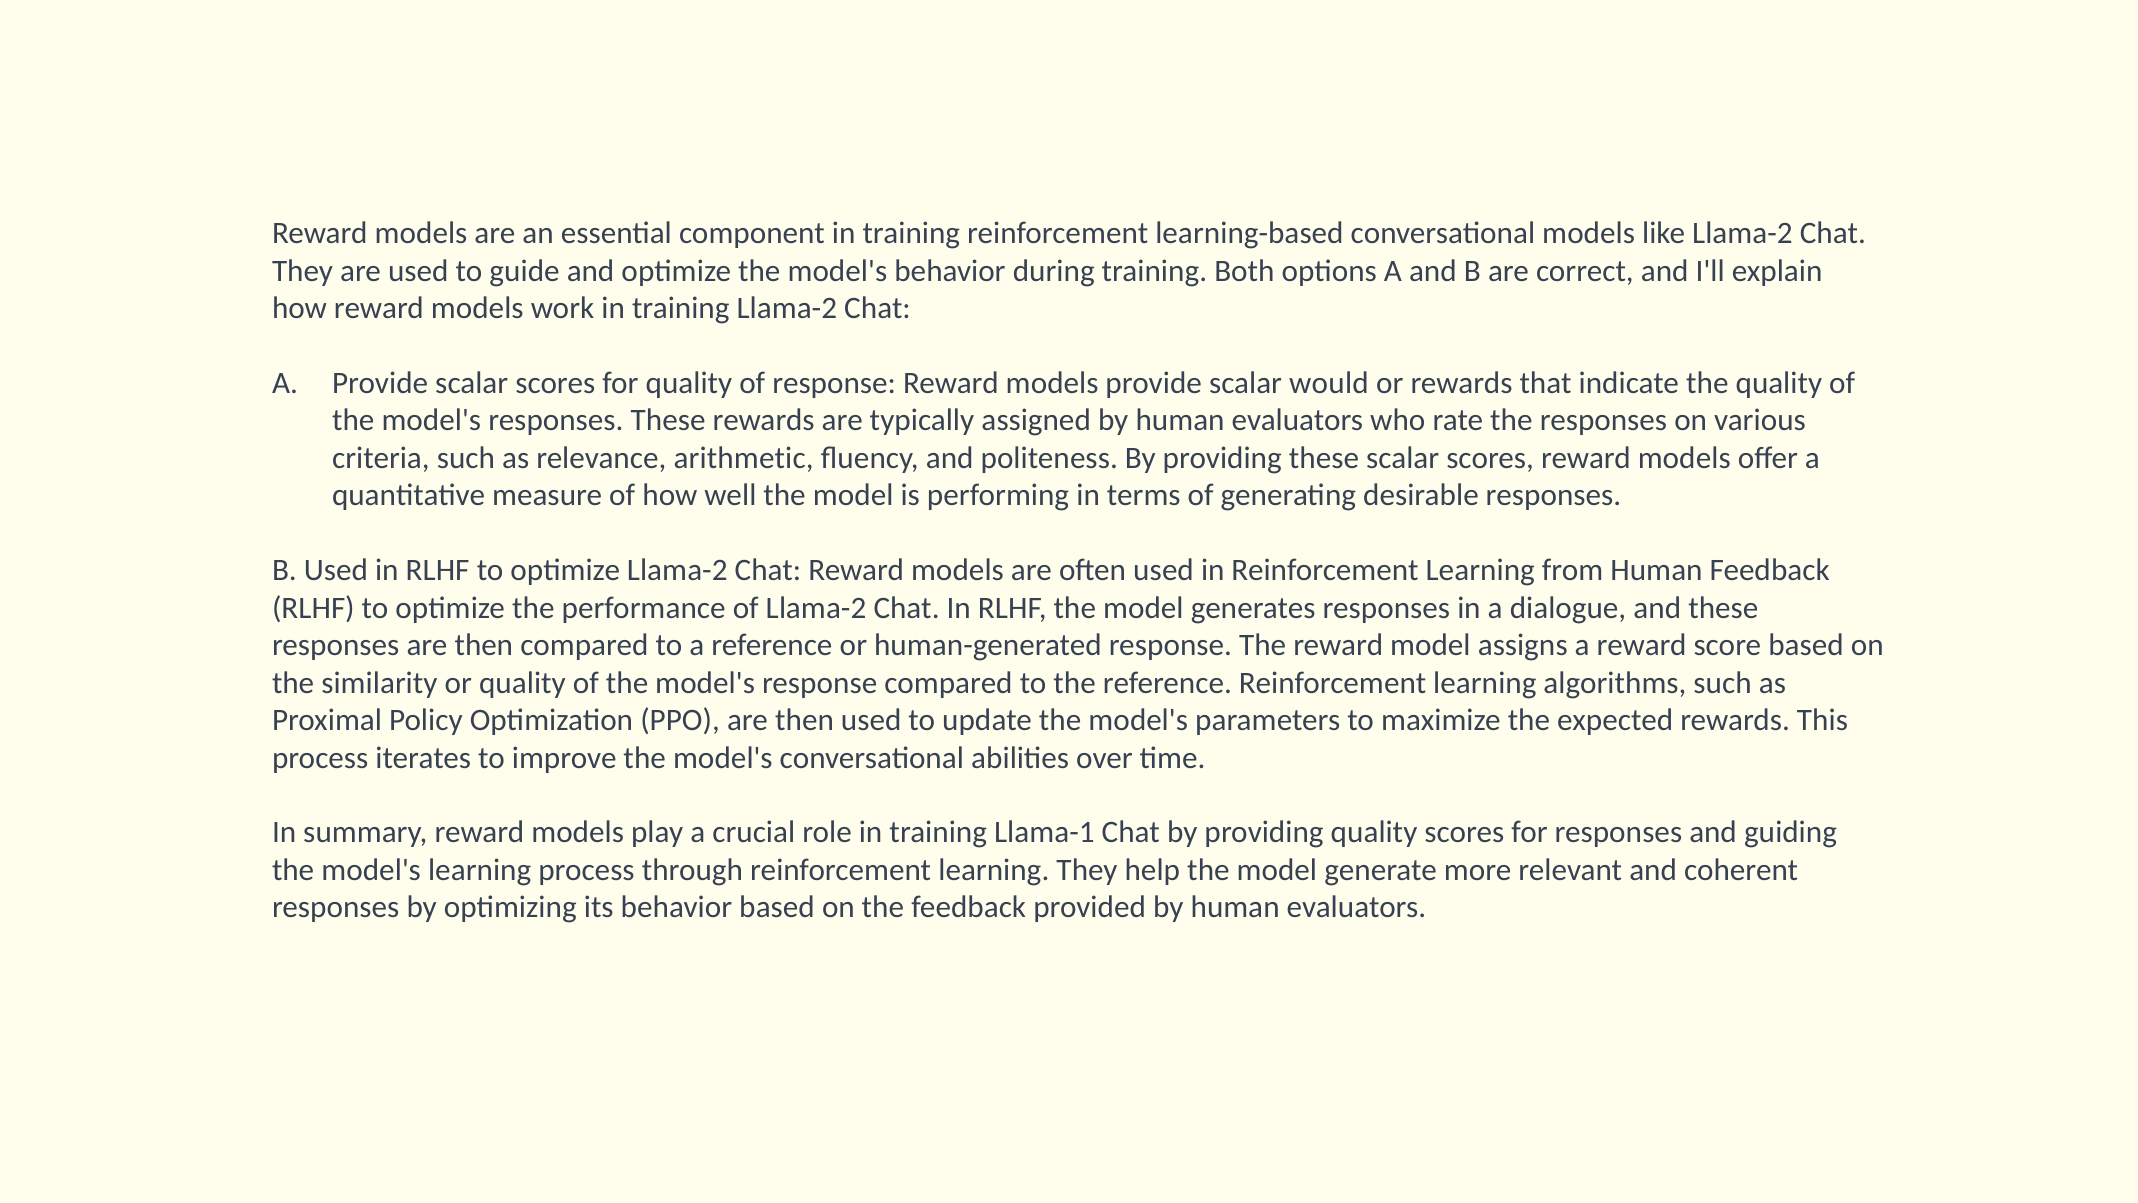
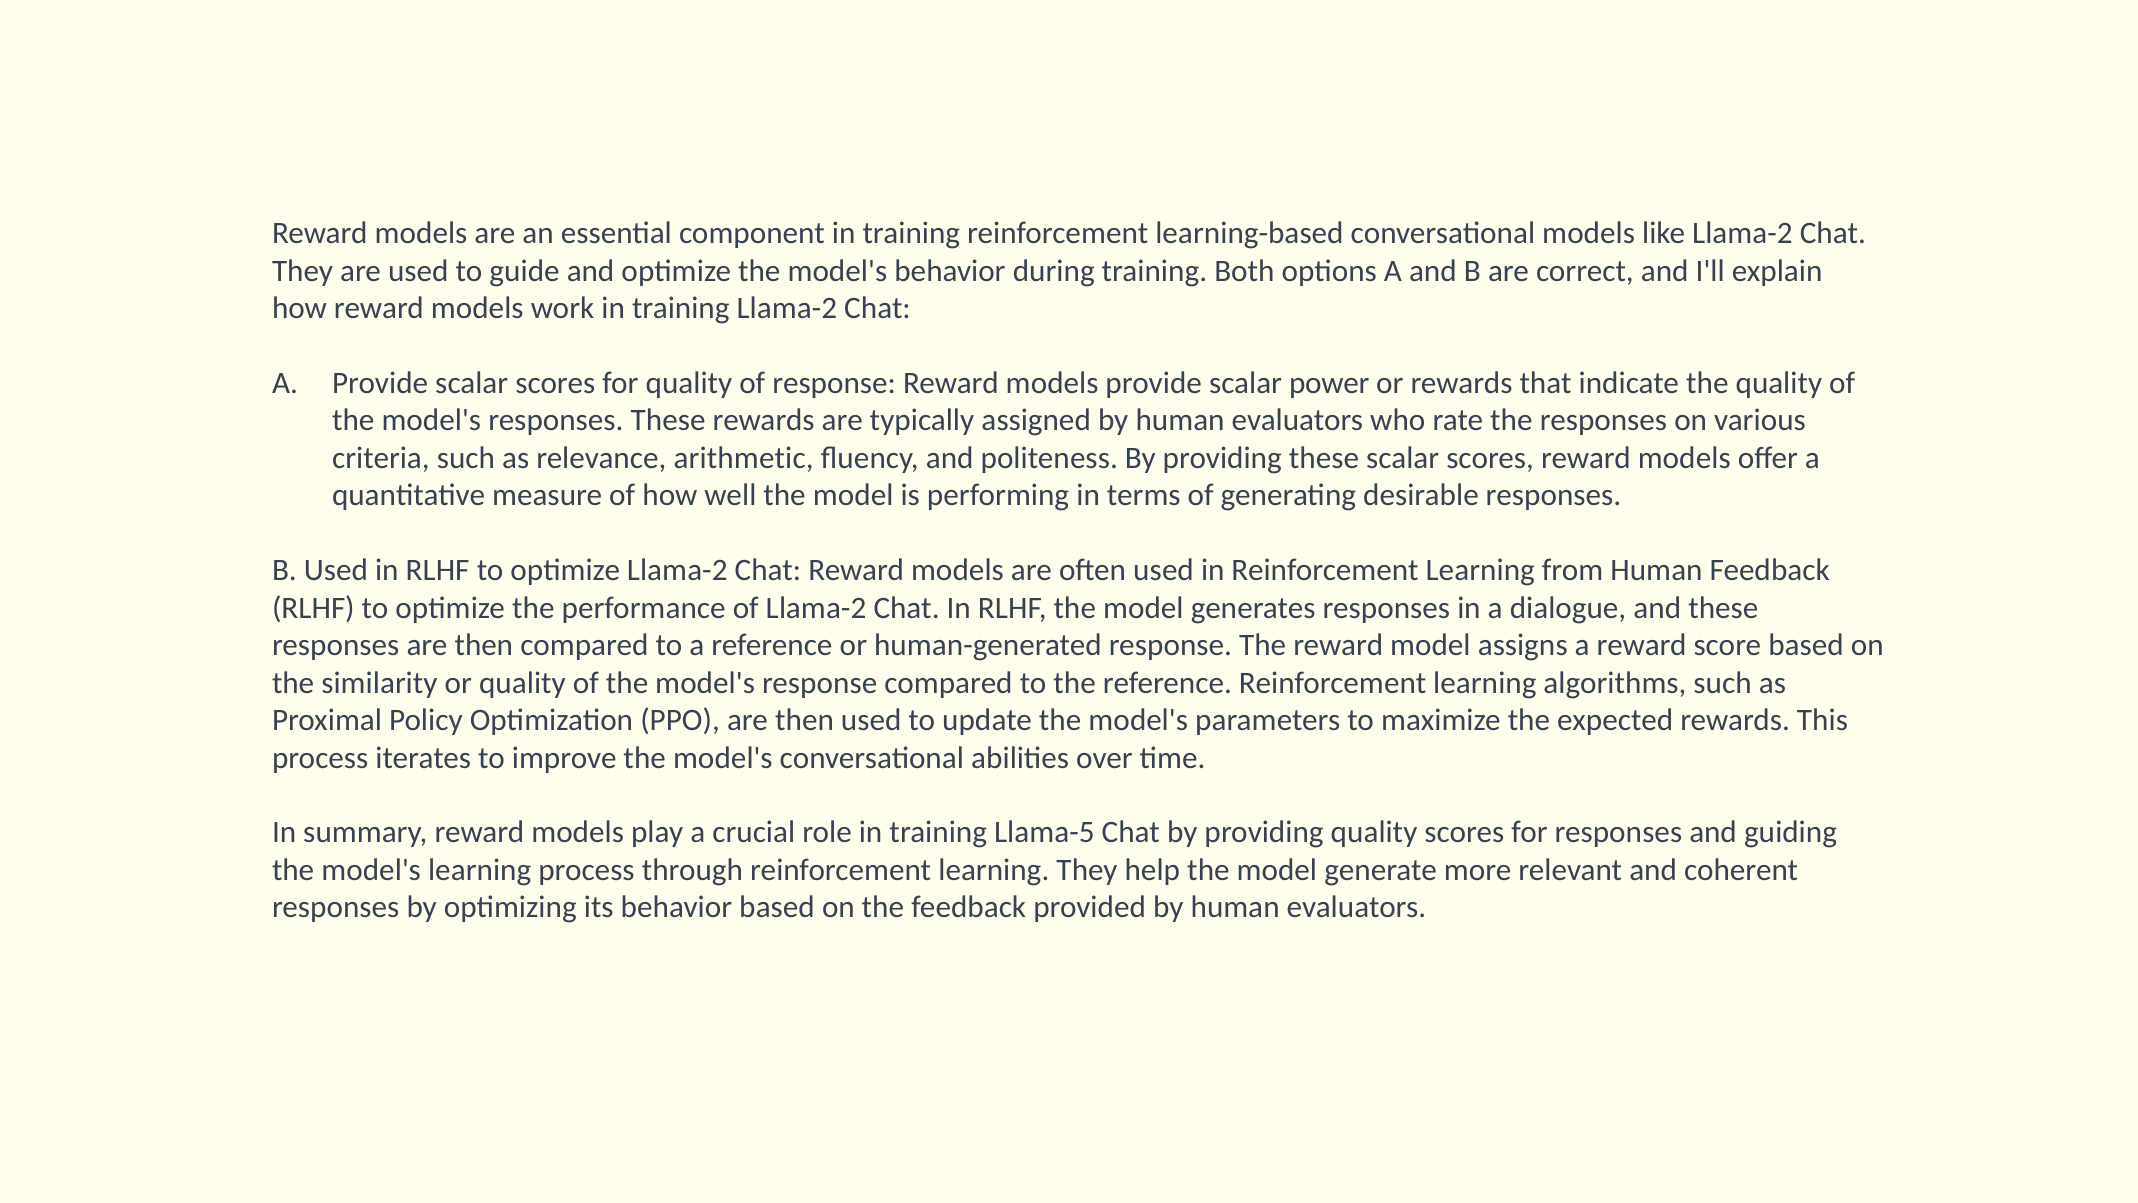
would: would -> power (1329, 383)
Llama-1: Llama-1 -> Llama-5 (1044, 832)
